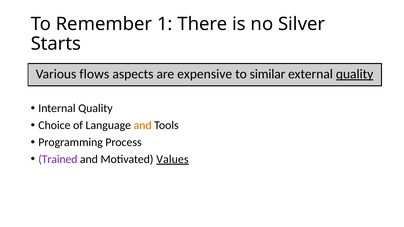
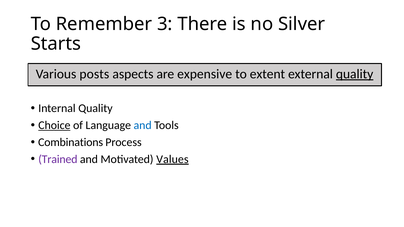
1: 1 -> 3 (165, 24)
flows: flows -> posts (94, 74)
similar: similar -> extent (267, 74)
Choice underline: none -> present (54, 125)
and colour: orange -> blue (143, 125)
Programming: Programming -> Combinations (71, 142)
